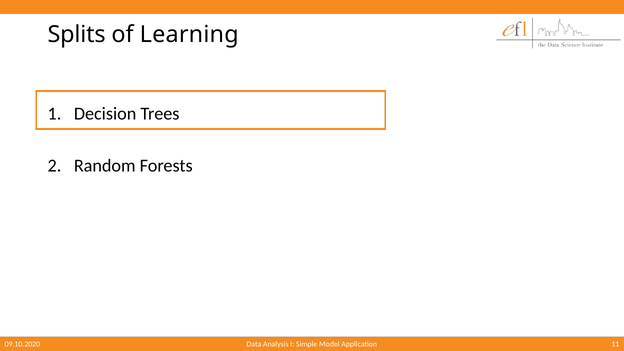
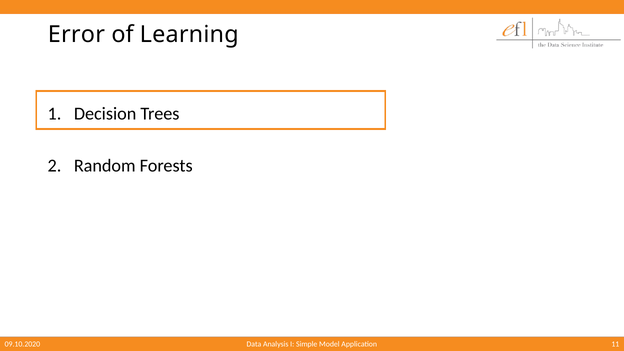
Splits: Splits -> Error (76, 34)
